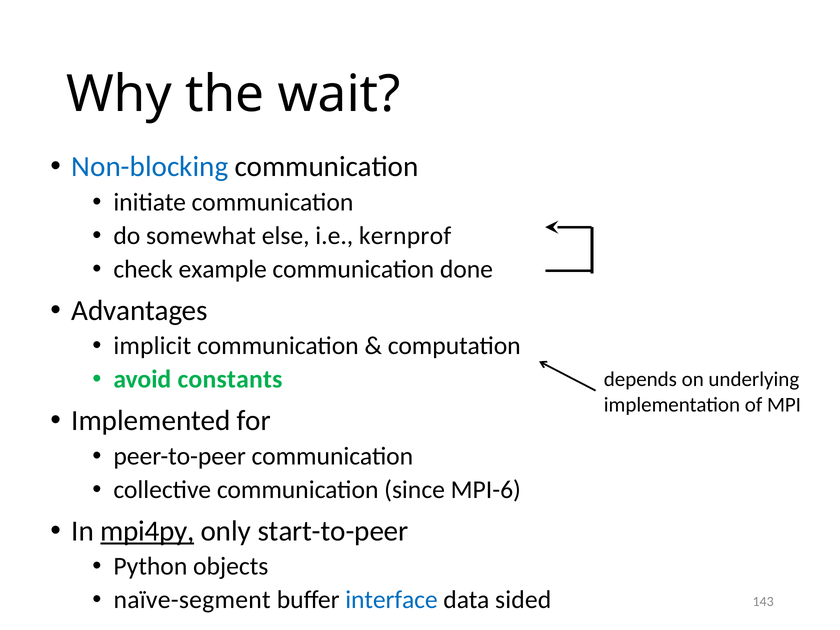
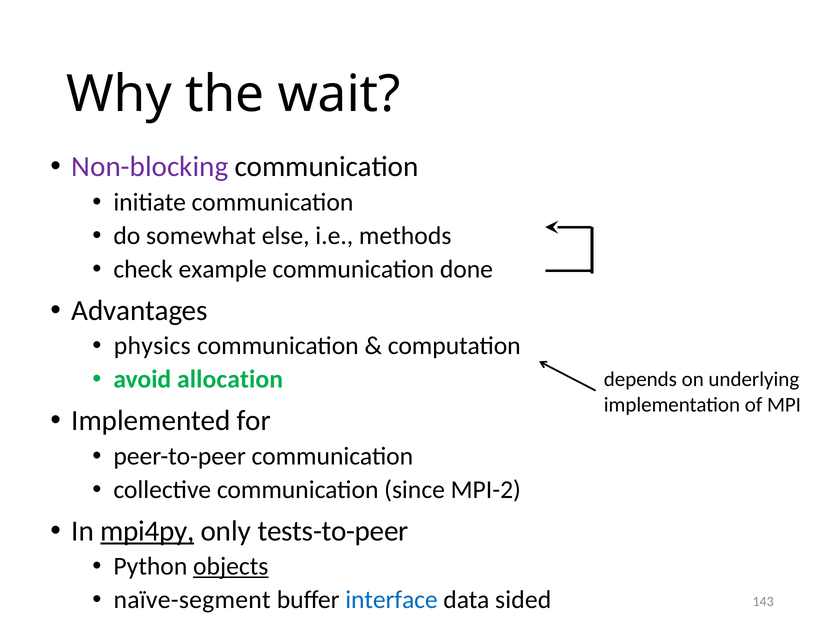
Non-blocking colour: blue -> purple (150, 167)
kernprof: kernprof -> methods (405, 236)
implicit: implicit -> physics (152, 346)
constants: constants -> allocation (230, 379)
MPI-6: MPI-6 -> MPI-2 (486, 490)
start-to-peer: start-to-peer -> tests-to-peer (333, 531)
objects underline: none -> present (231, 566)
